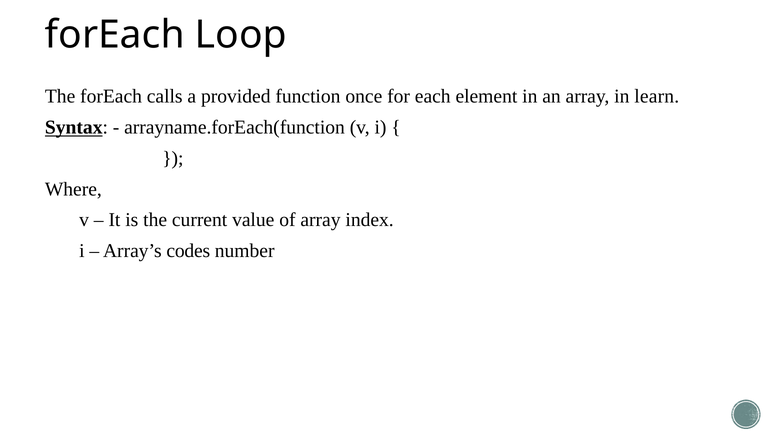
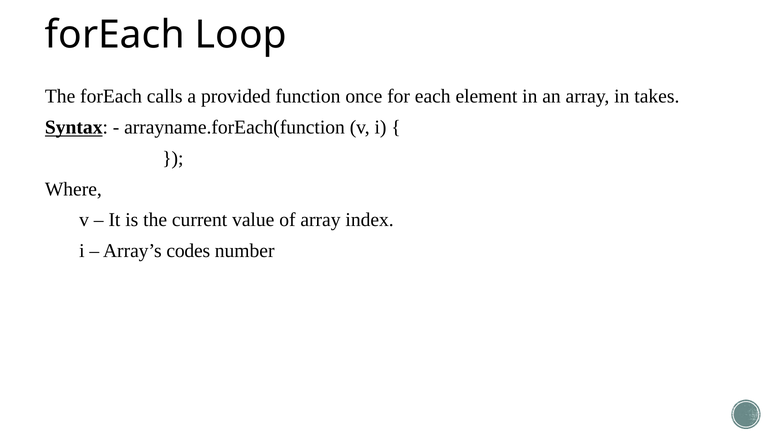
learn: learn -> takes (657, 96)
